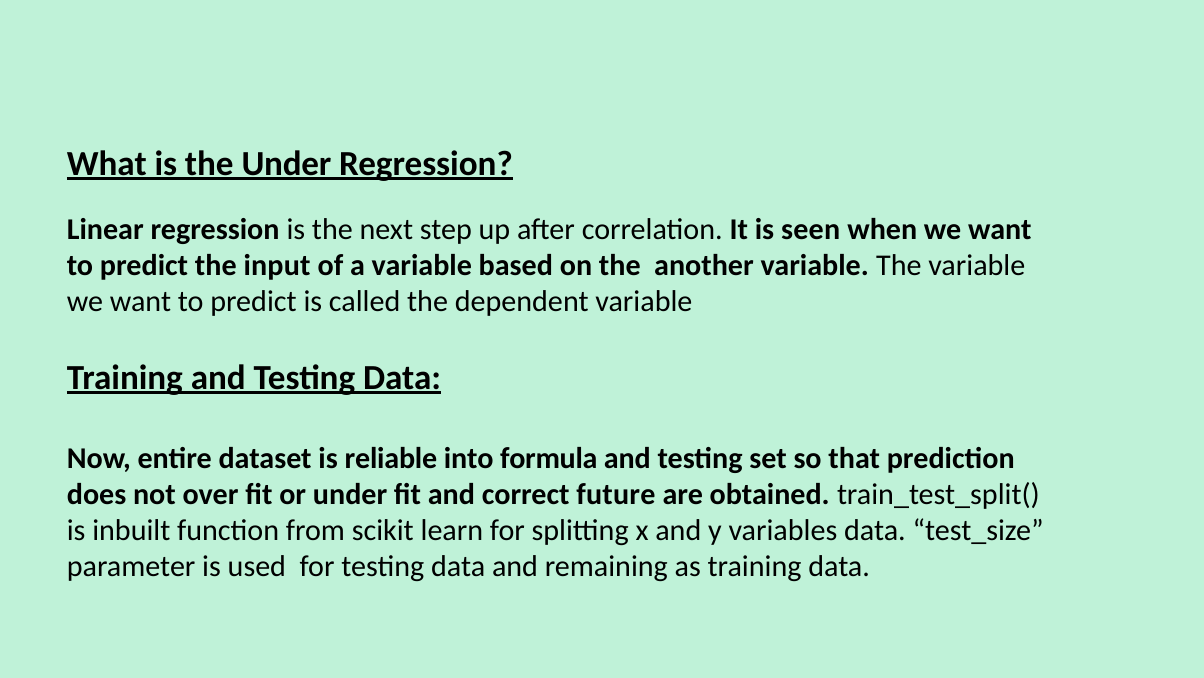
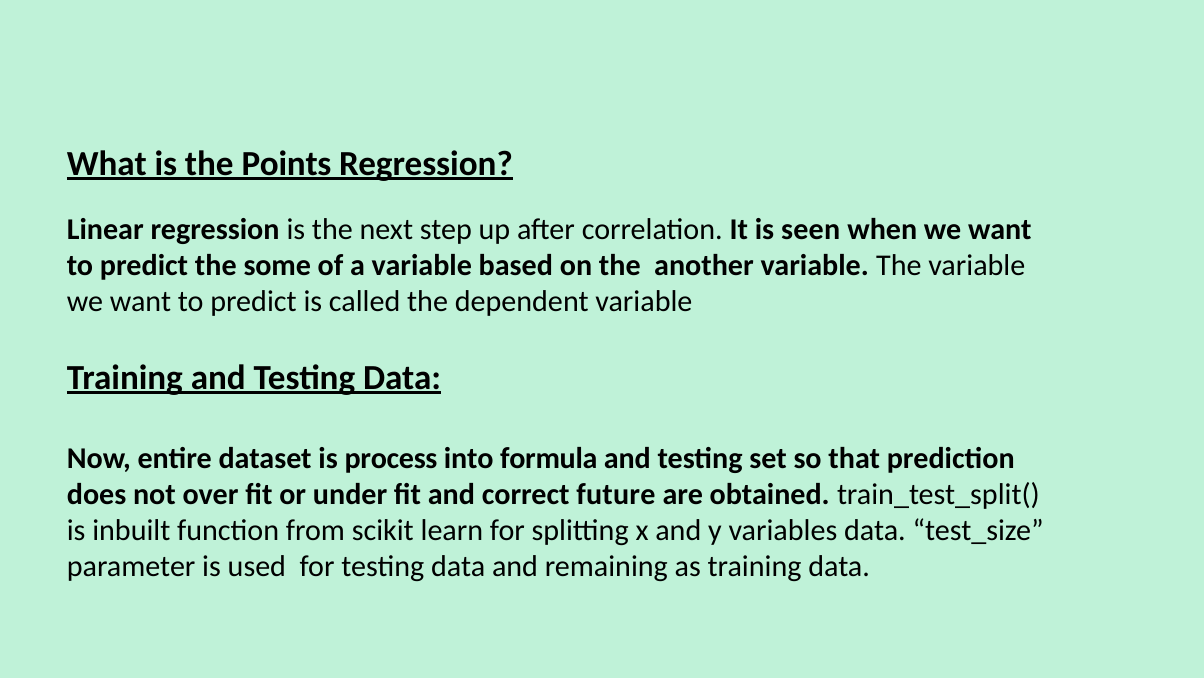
the Under: Under -> Points (286, 163)
input: input -> some (277, 265)
reliable: reliable -> process (391, 458)
